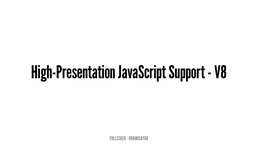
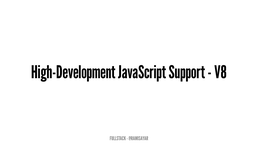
High-Presentation: High-Presentation -> High-Development (73, 72)
